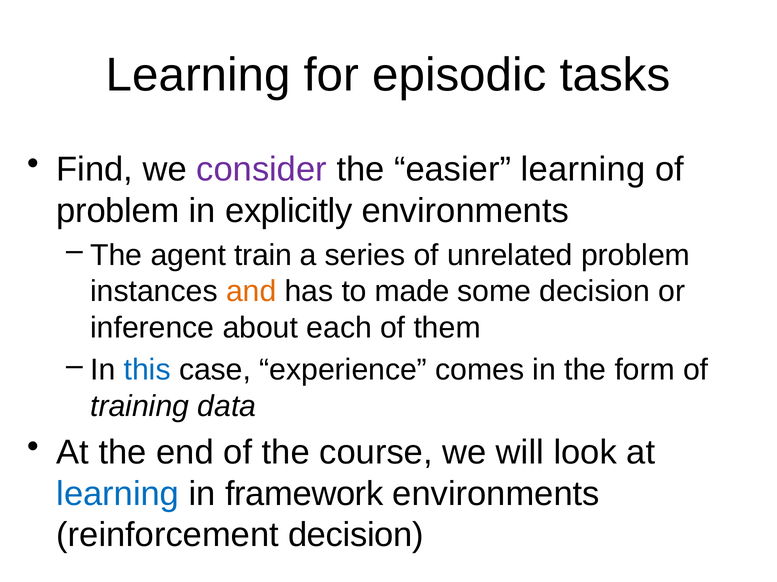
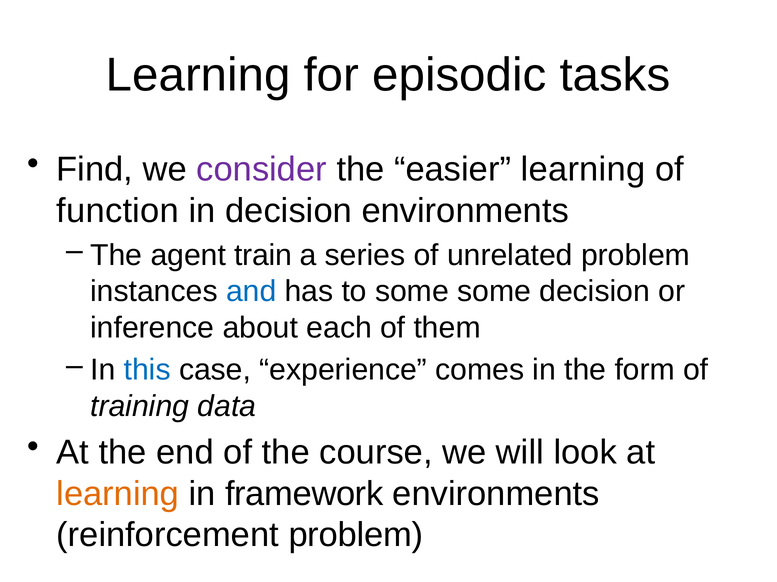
problem: problem -> function (118, 211)
in explicitly: explicitly -> decision (289, 211)
and colour: orange -> blue (251, 292)
to made: made -> some (412, 292)
learning colour: blue -> orange (118, 494)
reinforcement decision: decision -> problem (356, 536)
